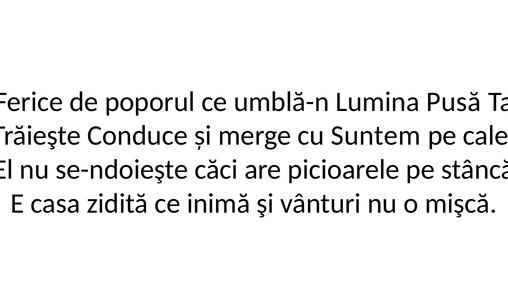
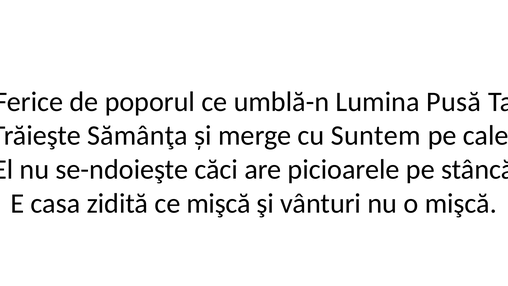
Conduce: Conduce -> Sămânţa (137, 136)
ce inimă: inimă -> mişcă (219, 203)
